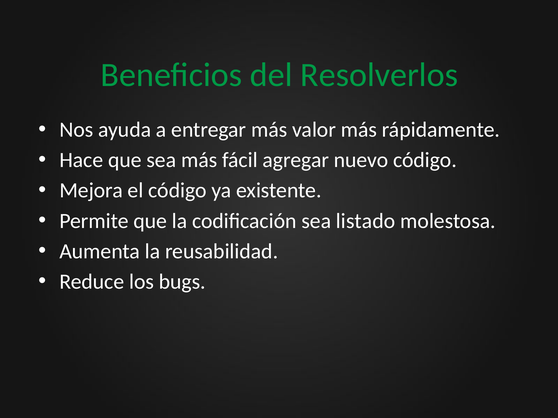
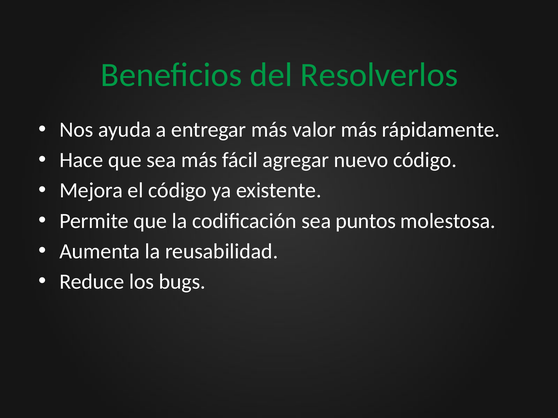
listado: listado -> puntos (366, 221)
